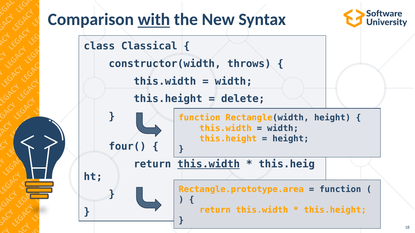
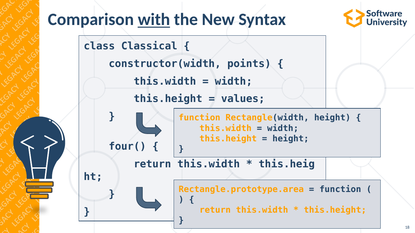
throws: throws -> points (249, 64)
delete: delete -> values (243, 99)
this.width underline: present -> none (209, 164)
